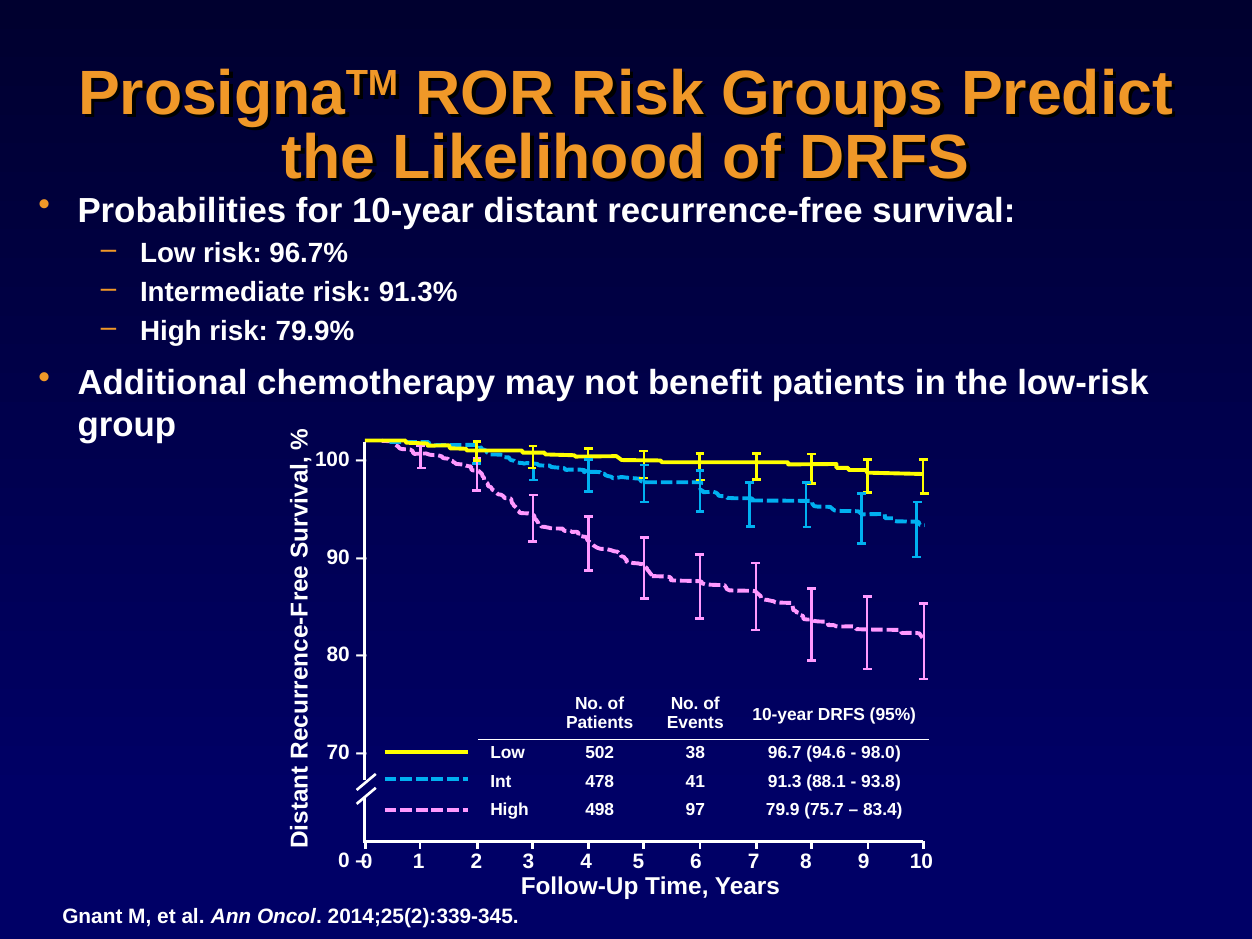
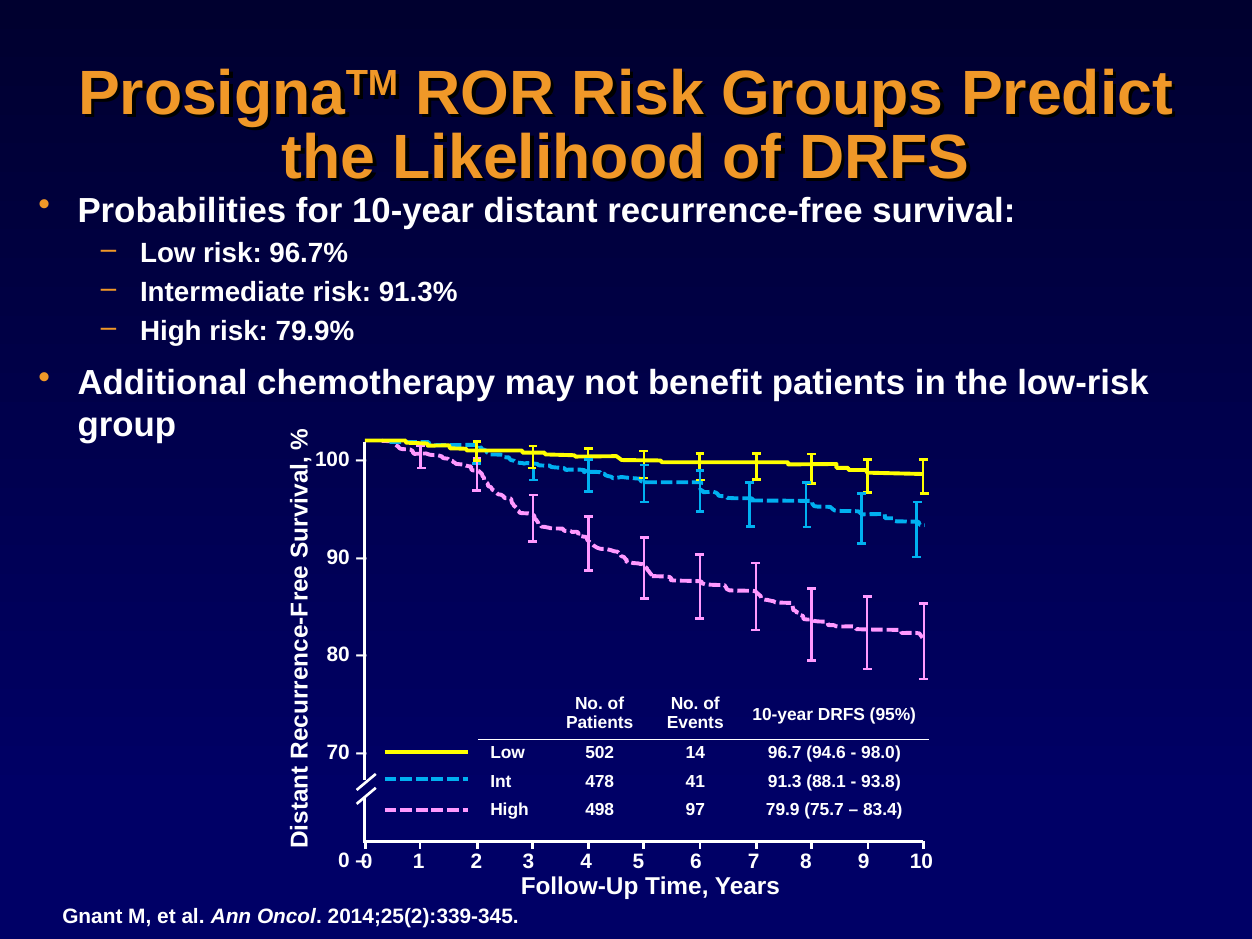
38: 38 -> 14 (695, 753)
